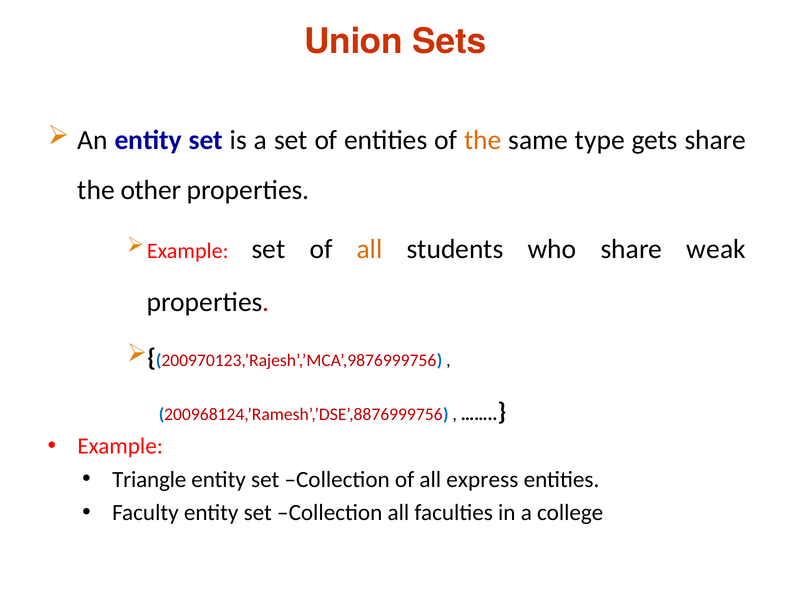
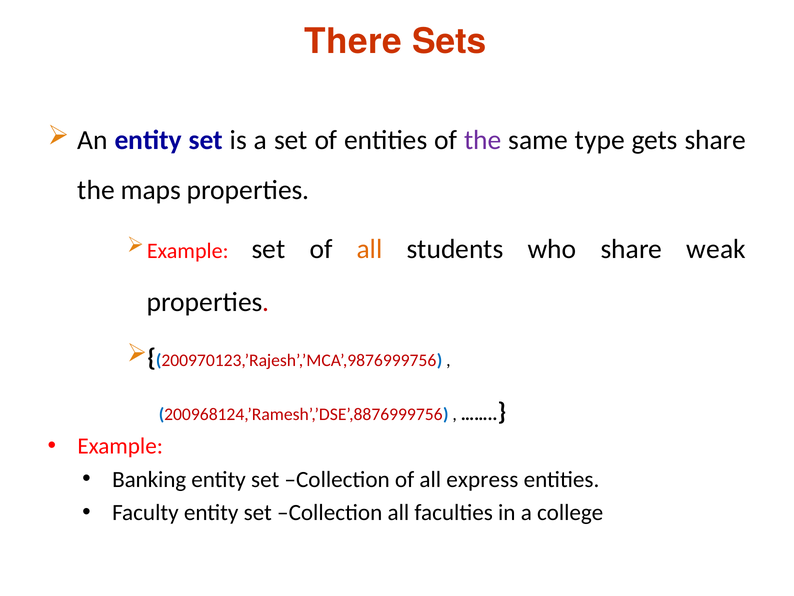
Union: Union -> There (353, 42)
the colour: orange -> purple (483, 140)
other: other -> maps (151, 190)
Triangle: Triangle -> Banking (149, 479)
